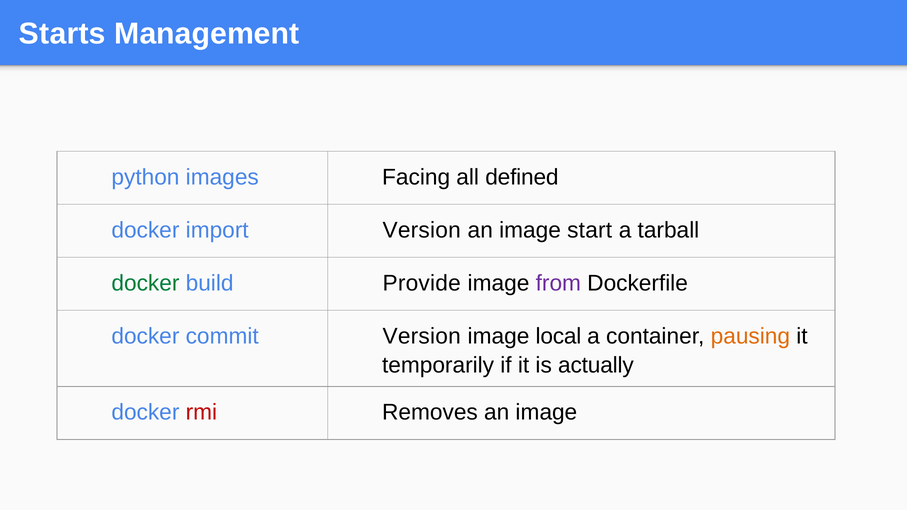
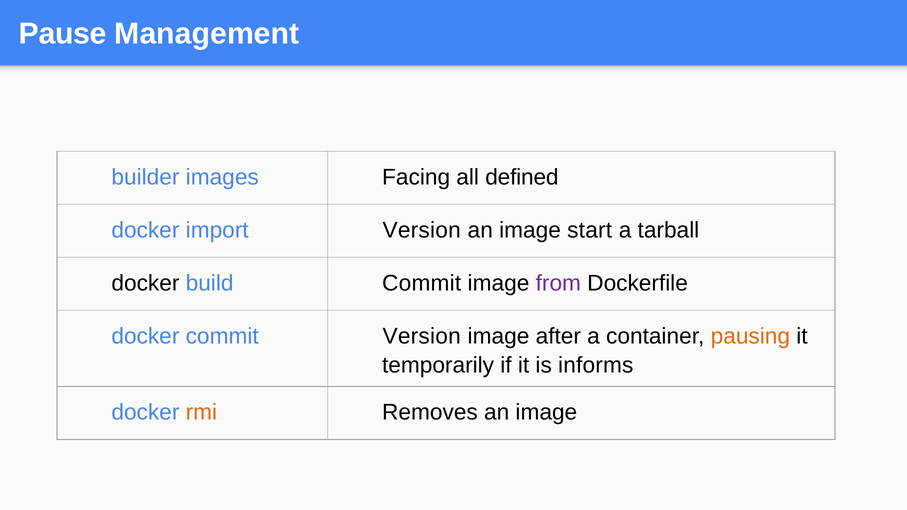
Starts: Starts -> Pause (63, 34)
python: python -> builder (145, 177)
docker colour: green -> black (145, 283)
build Provide: Provide -> Commit (422, 283)
local: local -> after (558, 336)
actually: actually -> informs (596, 365)
rmi colour: red -> orange (201, 413)
